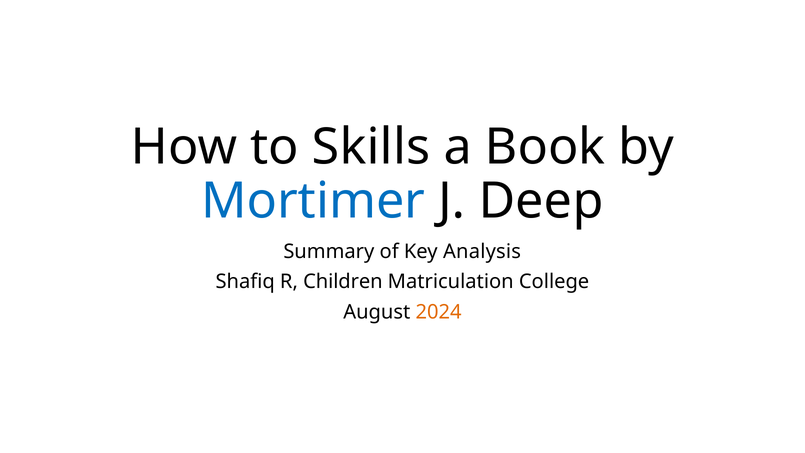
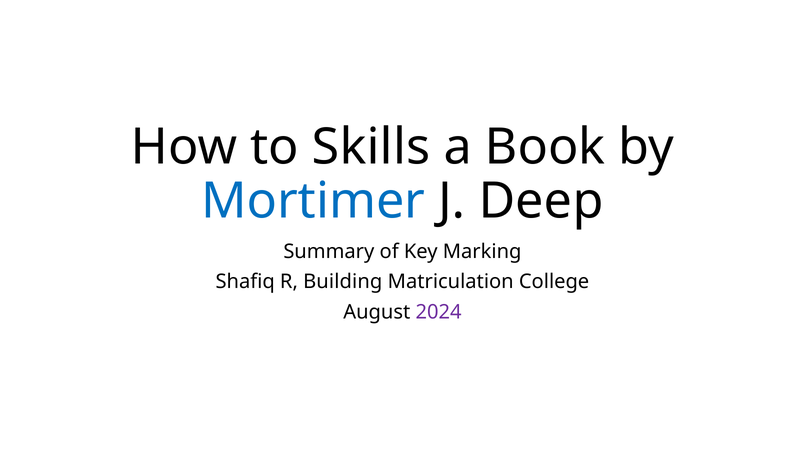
Analysis: Analysis -> Marking (482, 252)
Children: Children -> Building (343, 282)
2024 colour: orange -> purple (439, 312)
